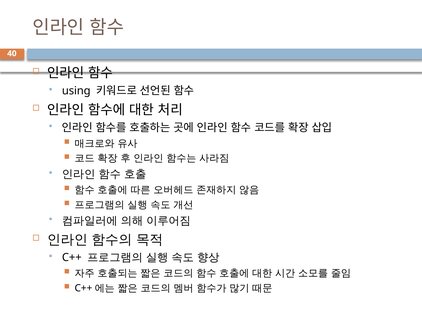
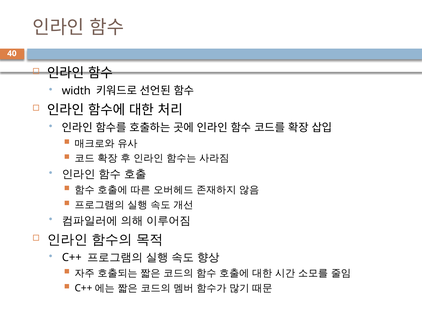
using: using -> width (76, 91)
